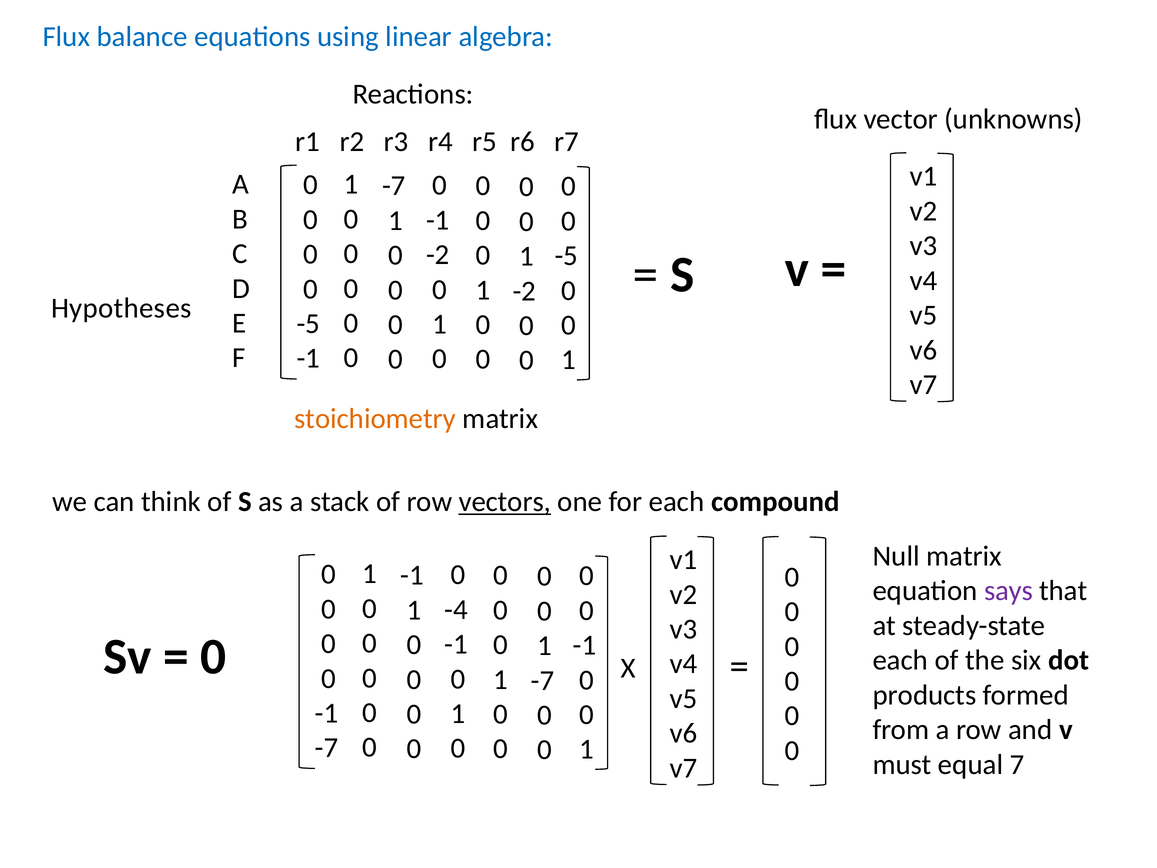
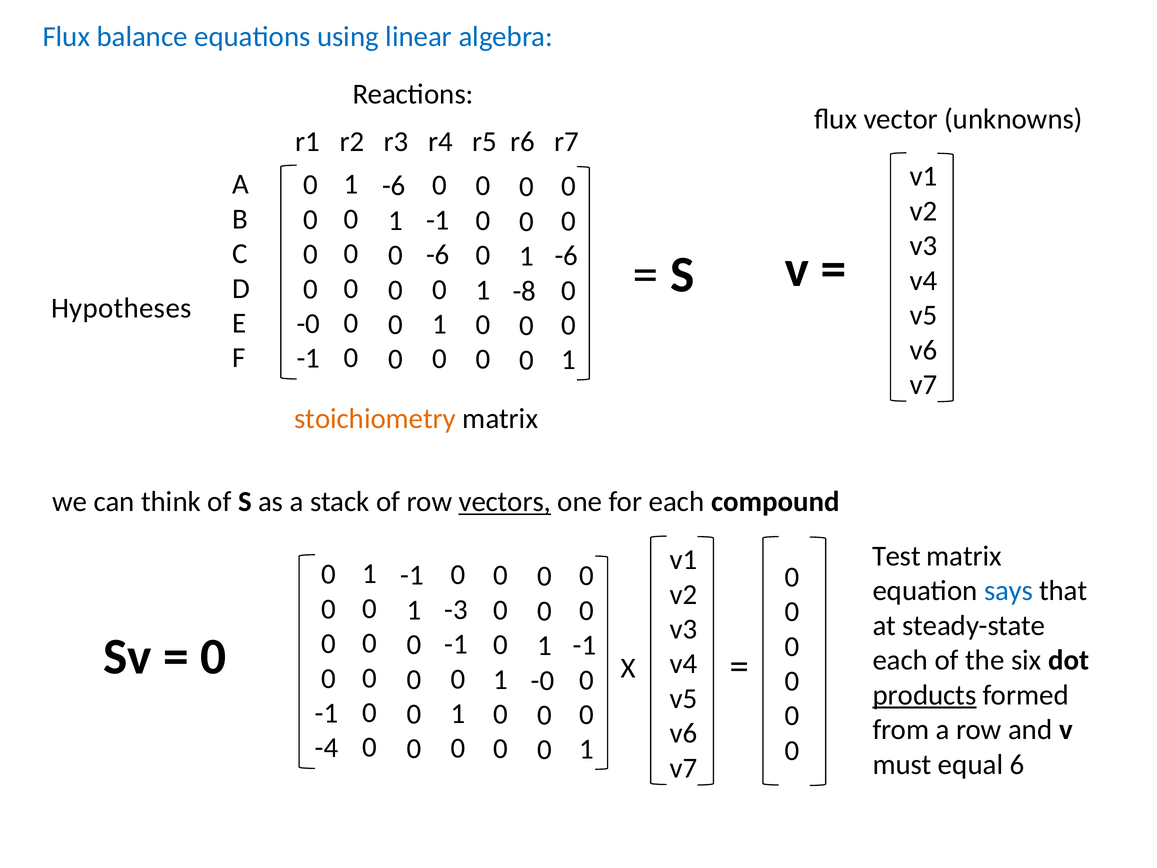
-7: -7 -> -6 (394, 186)
-2: -2 -> -6 (438, 255)
-5: -5 -> -6 (566, 256)
-2: -2 -> -8 (524, 291)
-5: -5 -> -0 (308, 324)
Null: Null -> Test (896, 556)
says colour: purple -> blue (1008, 591)
-4: -4 -> -3 (456, 609)
-7: -7 -> -0 (543, 680)
products underline: none -> present (925, 695)
-7: -7 -> -4 (327, 748)
7: 7 -> 6 (1017, 764)
